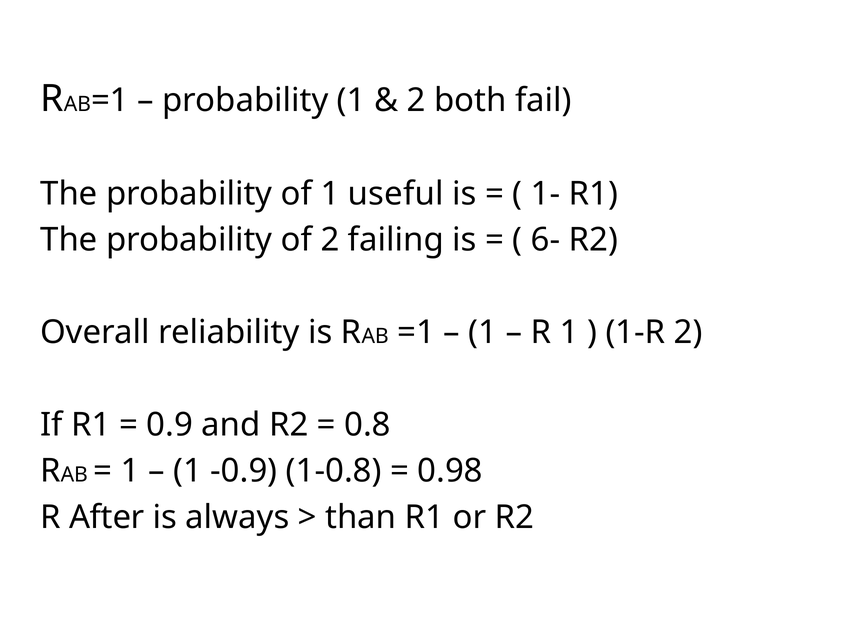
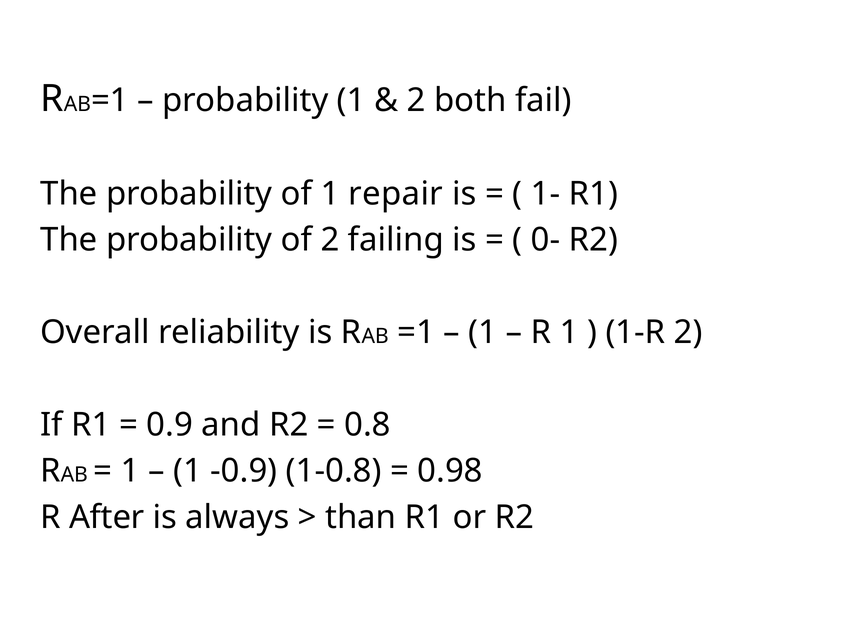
useful: useful -> repair (396, 194)
6-: 6- -> 0- (546, 240)
